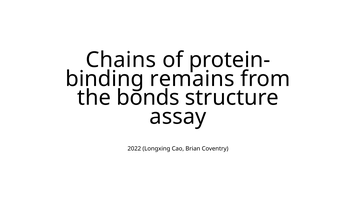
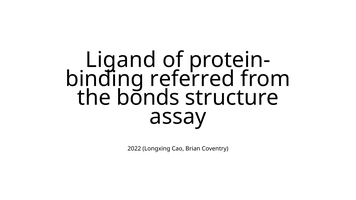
Chains: Chains -> Ligand (121, 60)
remains: remains -> referred (192, 79)
